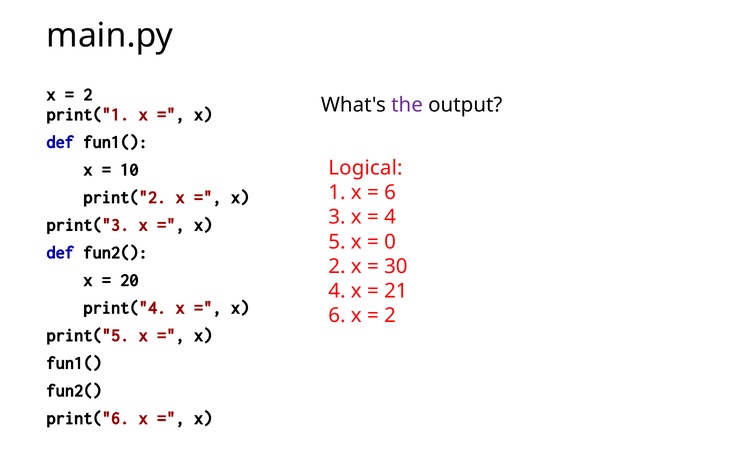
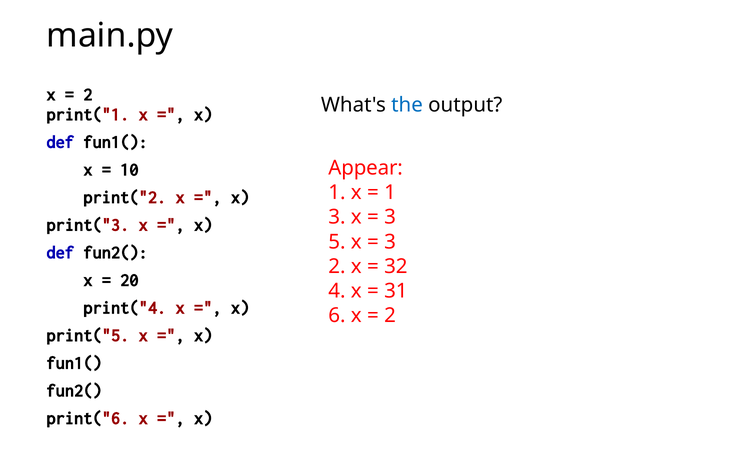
the colour: purple -> blue (407, 105)
Logical: Logical -> Appear (366, 168)
6: 6 -> 1 (390, 193)
4: 4 -> 3 (390, 217)
0: 0 -> 3 (390, 242)
30: 30 -> 32 (396, 266)
21: 21 -> 31 (396, 291)
